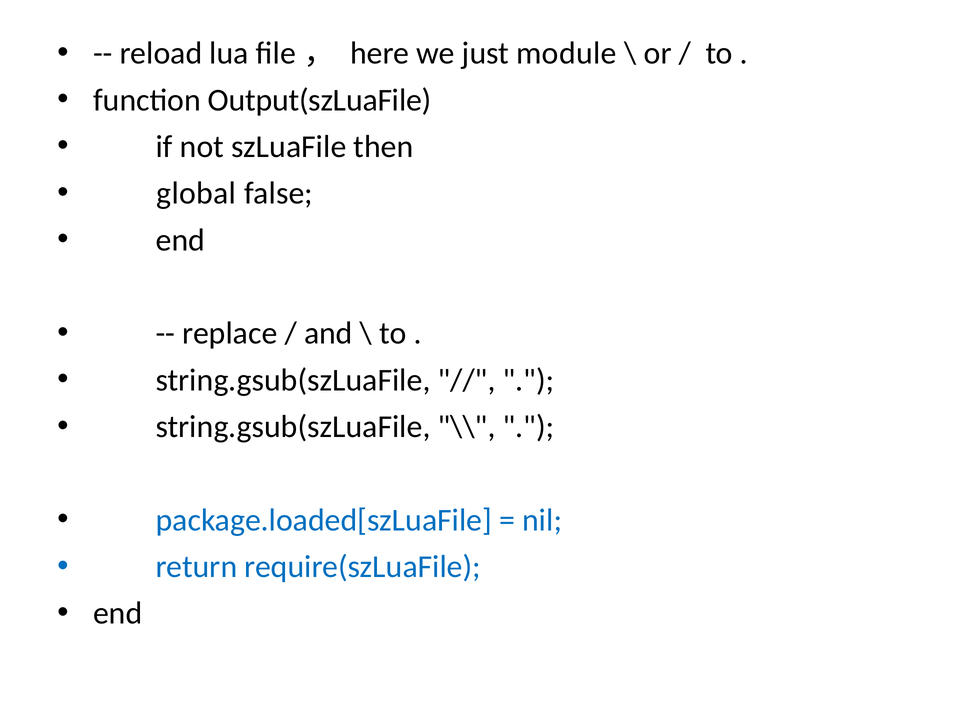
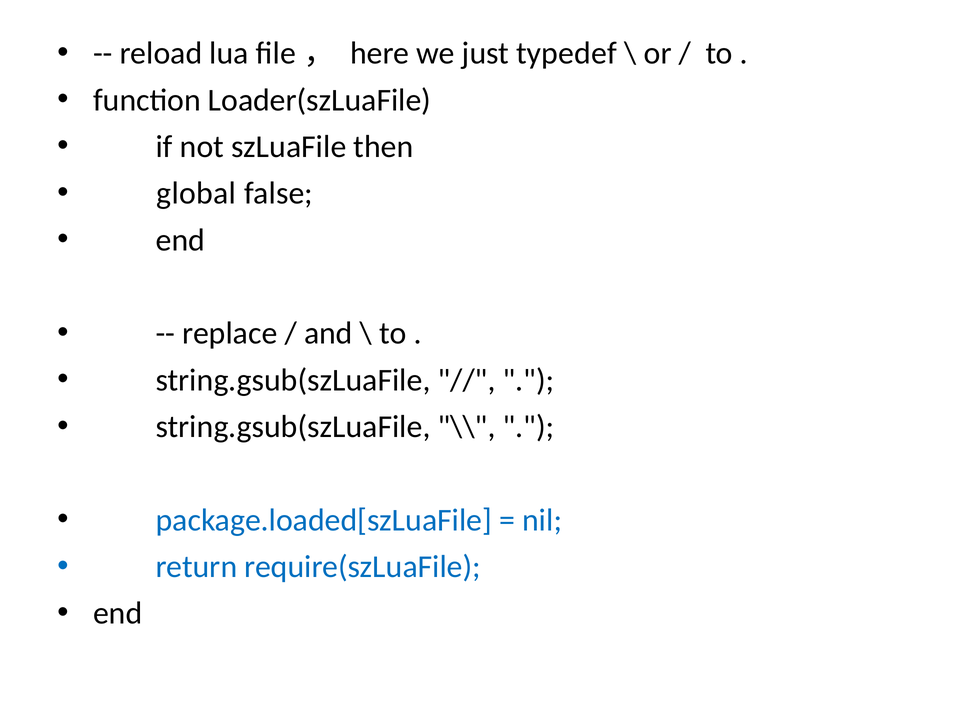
module: module -> typedef (566, 53)
Output(szLuaFile: Output(szLuaFile -> Loader(szLuaFile (320, 100)
